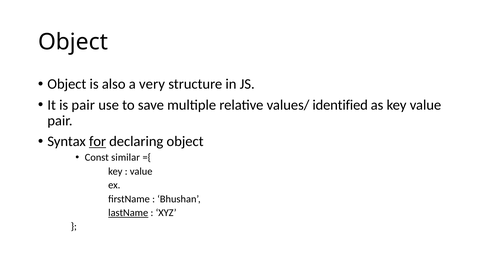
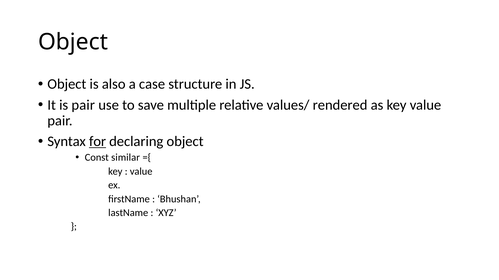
very: very -> case (152, 84)
identified: identified -> rendered (340, 105)
lastName underline: present -> none (128, 213)
